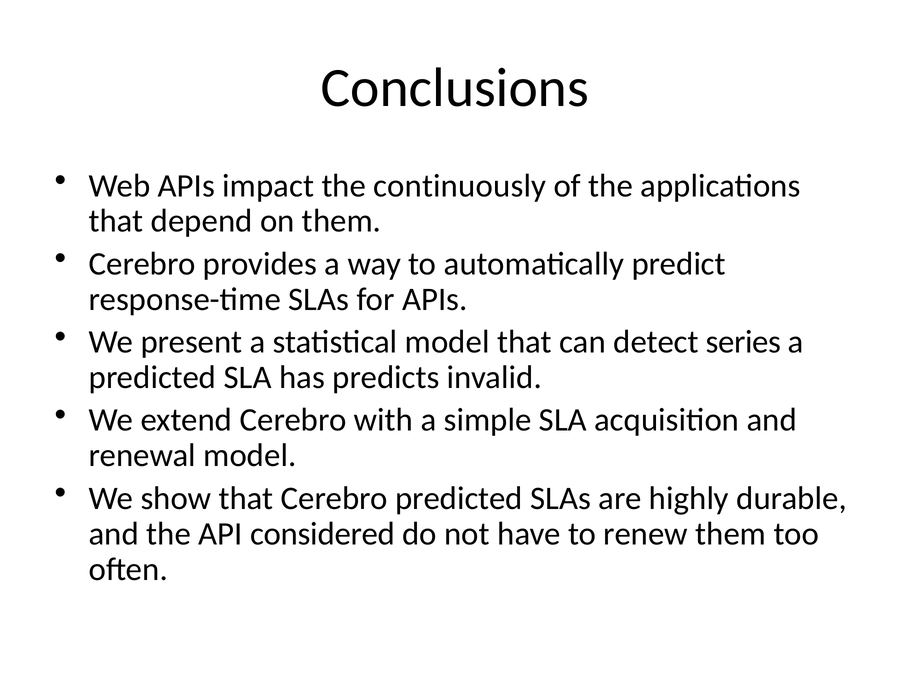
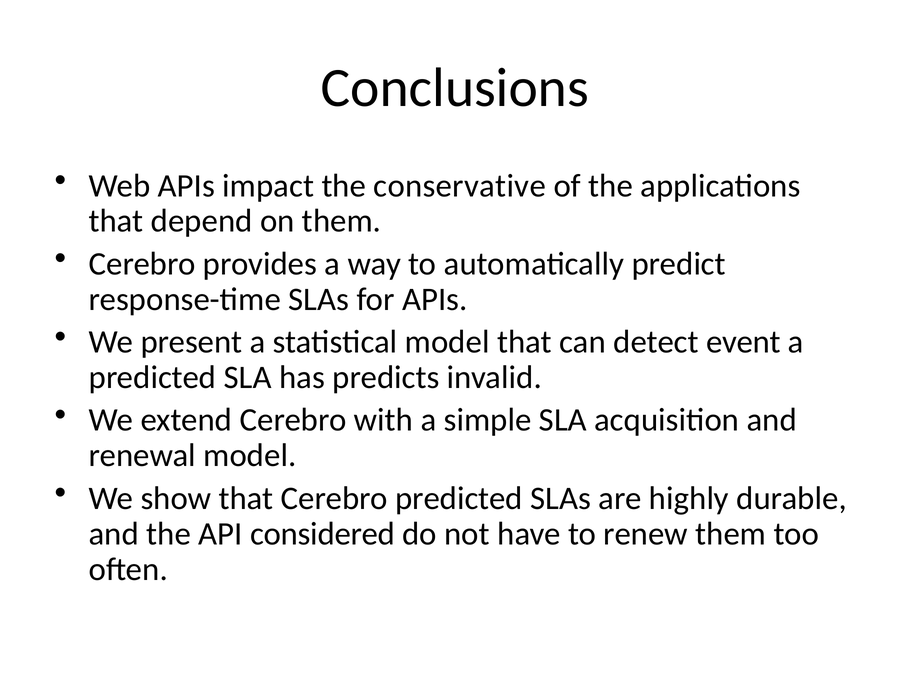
continuously: continuously -> conservative (460, 186)
series: series -> event (743, 342)
